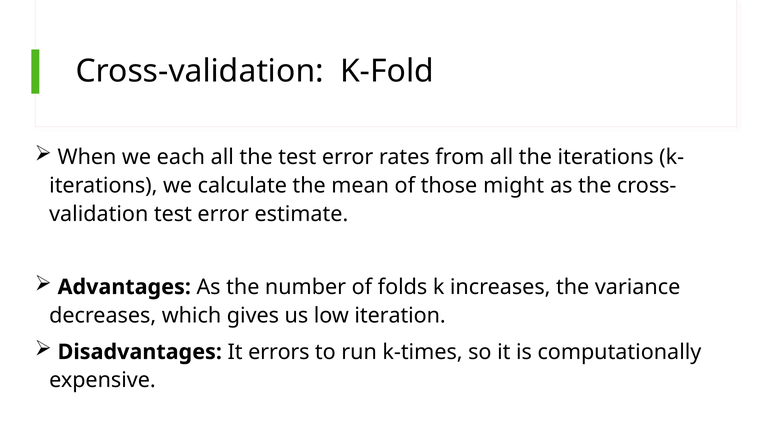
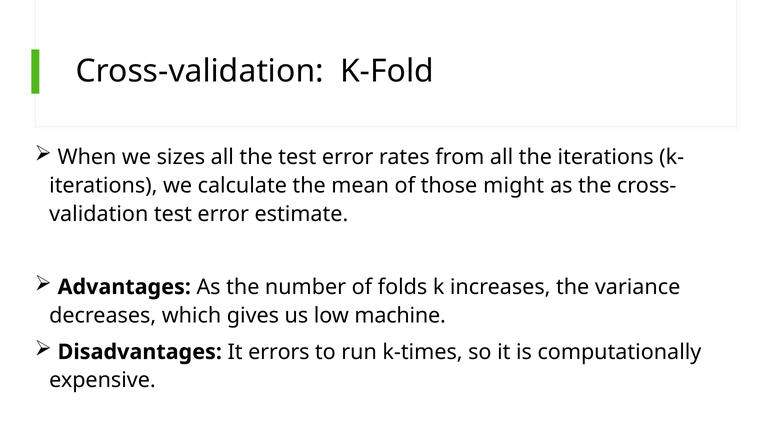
each: each -> sizes (181, 157)
iteration: iteration -> machine (400, 315)
